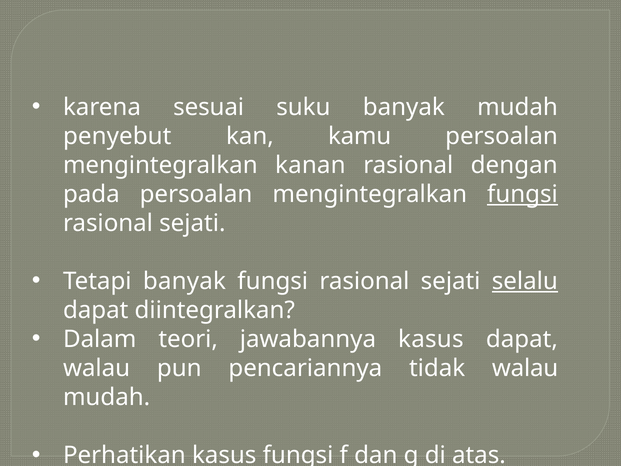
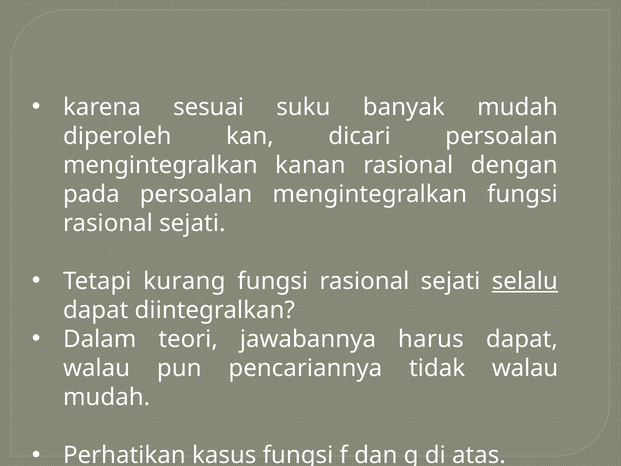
penyebut: penyebut -> diperoleh (117, 136)
kamu: kamu -> dicari (360, 136)
fungsi underline: present -> none (522, 194)
Tetapi banyak: banyak -> kurang (184, 281)
jawabannya kasus: kasus -> harus (431, 339)
